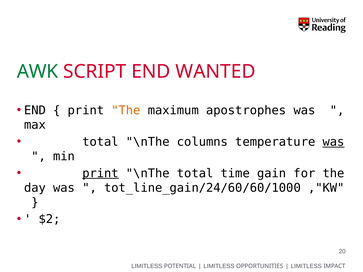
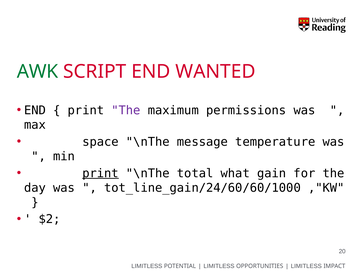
The colour: orange -> purple (126, 111)
apostrophes: apostrophes -> permissions (246, 111)
total: total -> space (100, 142)
columns: columns -> message (202, 142)
was underline: present -> none (334, 142)
time: time -> what (235, 173)
